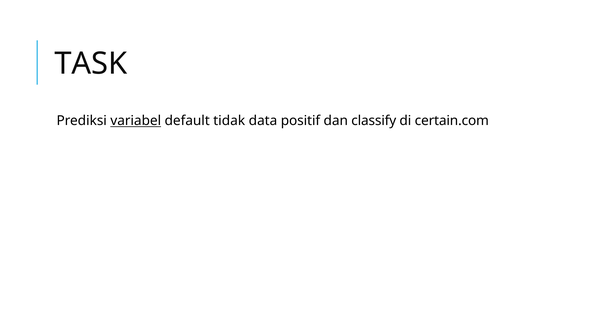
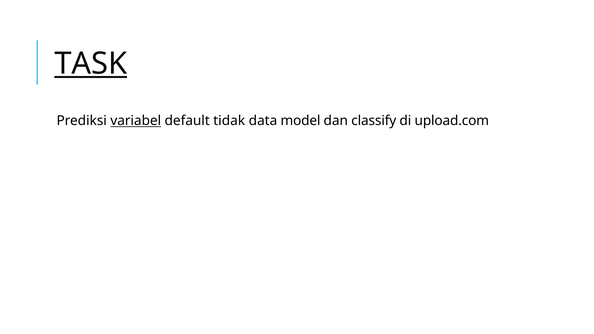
TASK underline: none -> present (91, 64)
positif: positif -> model (300, 121)
certain.com: certain.com -> upload.com (452, 121)
